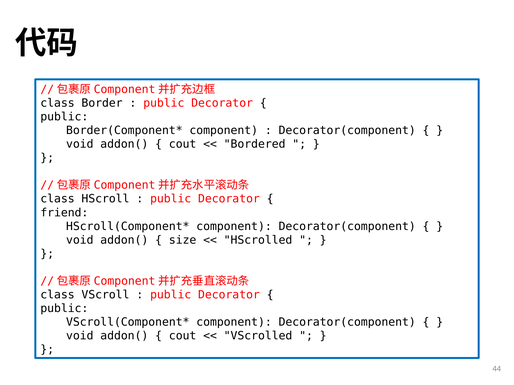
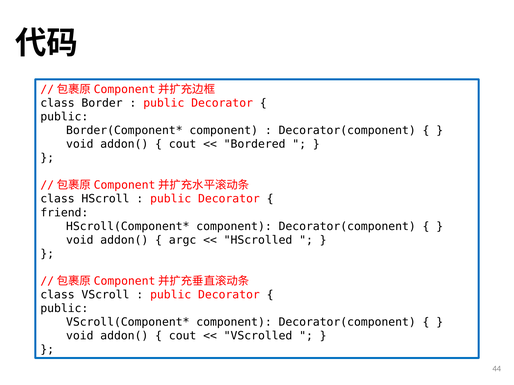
size: size -> argc (183, 240)
